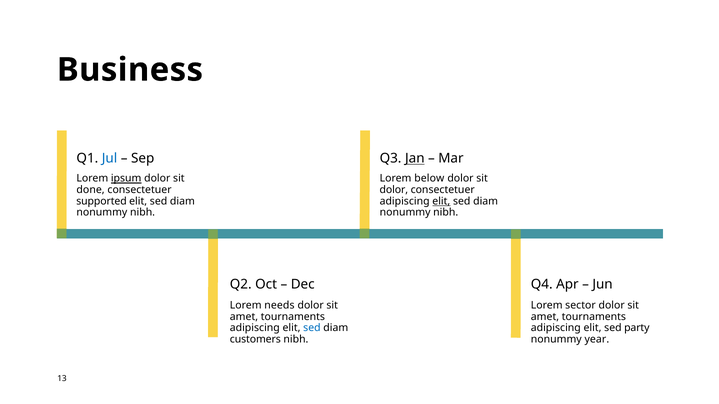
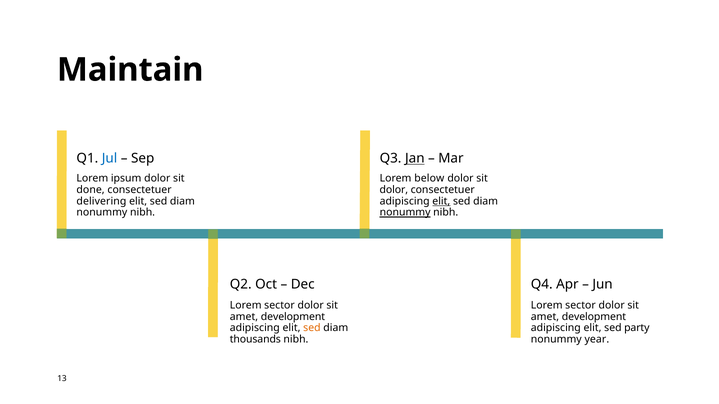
Business: Business -> Maintain (130, 70)
ipsum underline: present -> none (126, 179)
supported: supported -> delivering (101, 201)
nonummy underline: none -> present (405, 213)
needs: needs -> sector (280, 306)
tournaments: tournaments -> development (293, 317)
tournaments: tournaments -> development (594, 317)
sed colour: blue -> orange (312, 328)
customers: customers -> thousands (255, 340)
